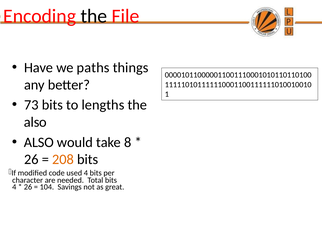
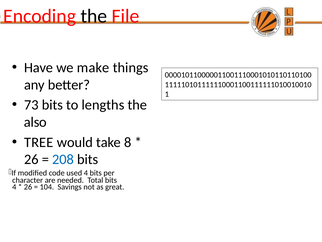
paths: paths -> make (93, 68)
ALSO: ALSO -> TREE (39, 142)
208 colour: orange -> blue (63, 159)
